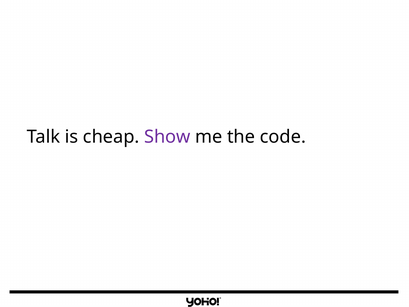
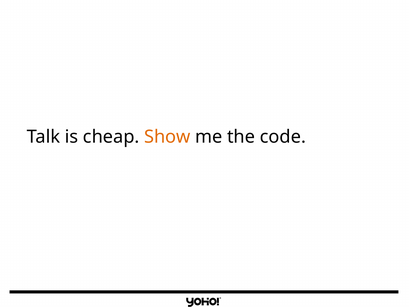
Show colour: purple -> orange (167, 137)
